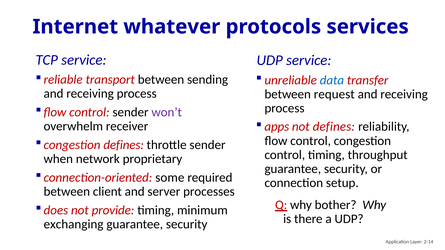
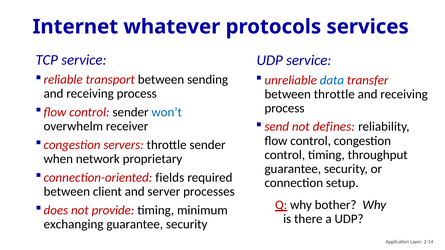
between request: request -> throttle (334, 94)
won’t colour: purple -> blue (167, 112)
apps: apps -> send (277, 127)
congestion defines: defines -> servers (124, 145)
some: some -> fields (170, 178)
